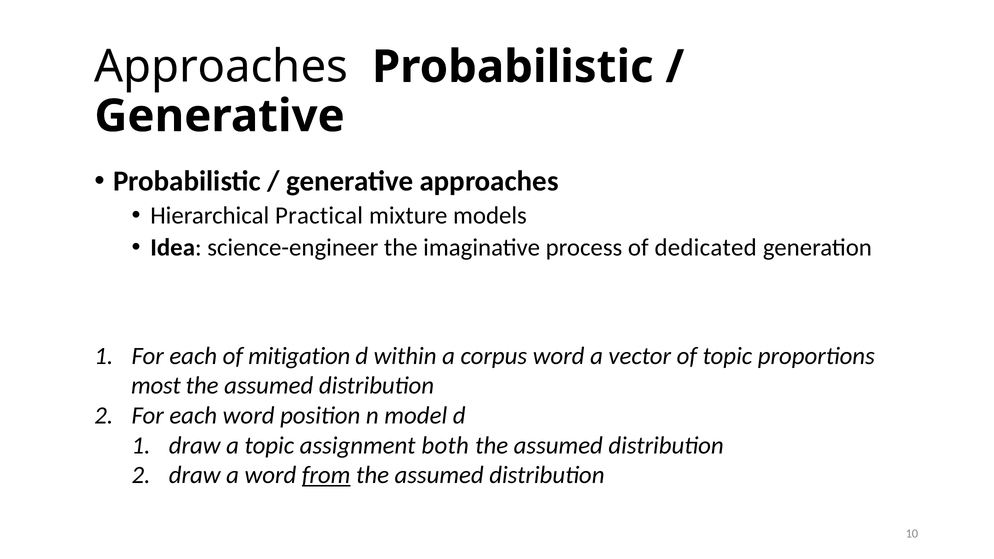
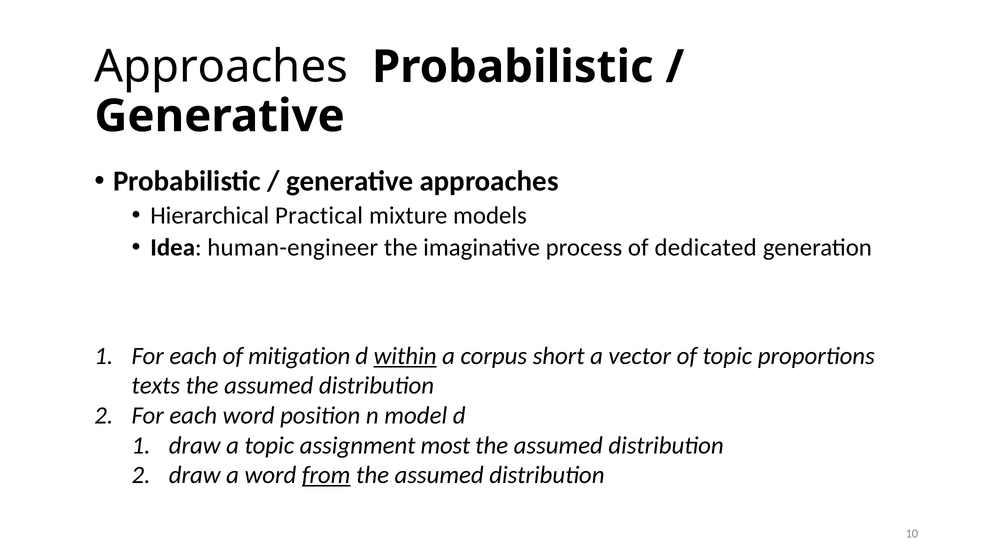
science-engineer: science-engineer -> human-engineer (293, 248)
within underline: none -> present (405, 356)
corpus word: word -> short (559, 356)
most: most -> texts (156, 386)
both: both -> most (445, 445)
